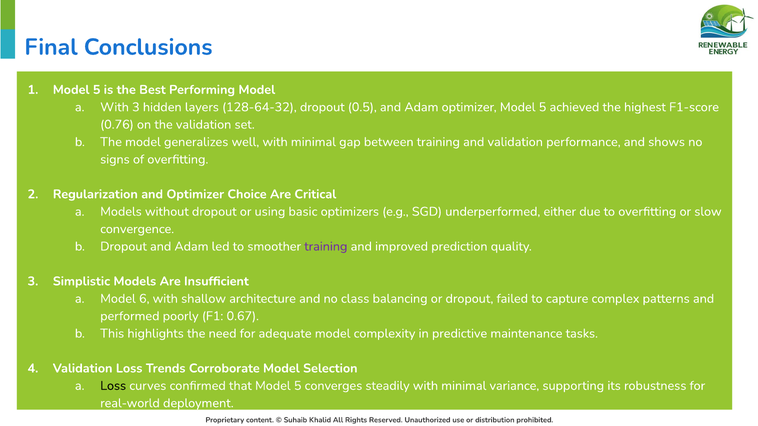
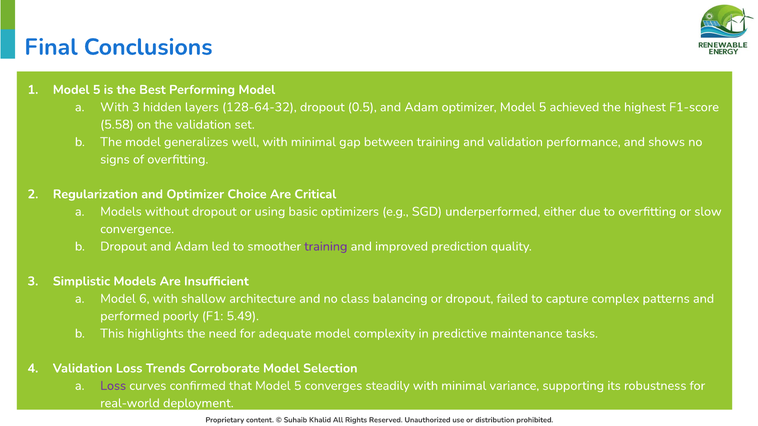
0.76: 0.76 -> 5.58 (117, 125)
0.67: 0.67 -> 5.49 (243, 316)
Loss colour: black -> purple (113, 386)
